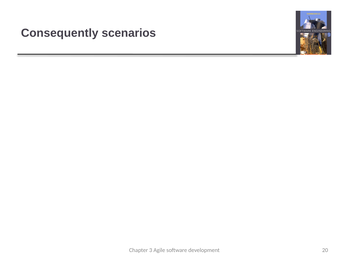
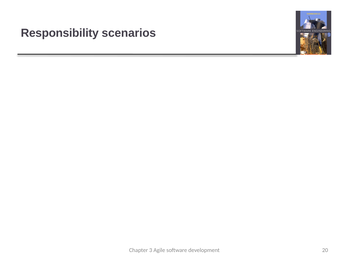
Consequently: Consequently -> Responsibility (60, 33)
